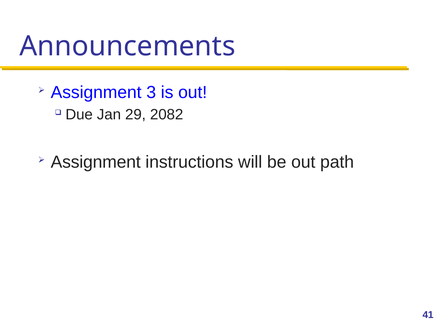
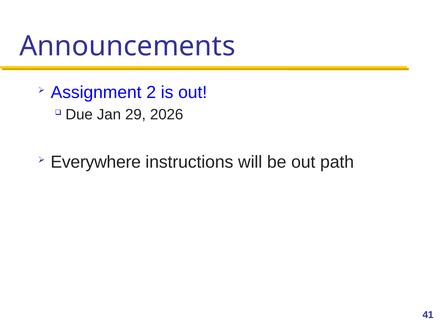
3: 3 -> 2 (151, 92)
2082: 2082 -> 2026 (167, 115)
Assignment: Assignment -> Everywhere (96, 162)
